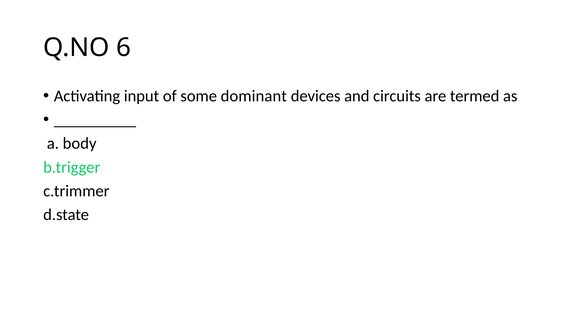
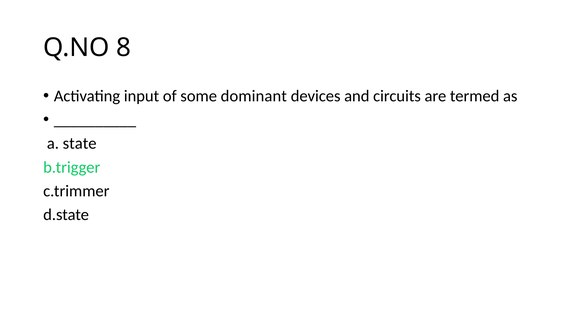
6: 6 -> 8 (124, 48)
body: body -> state (80, 143)
